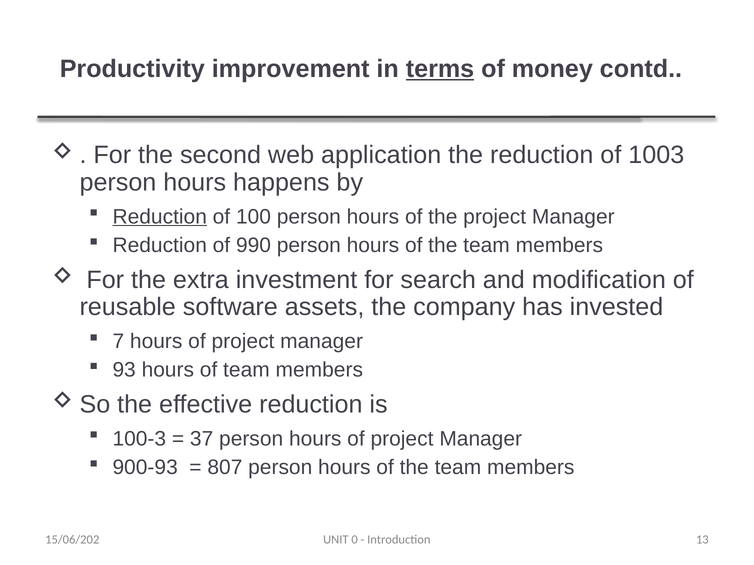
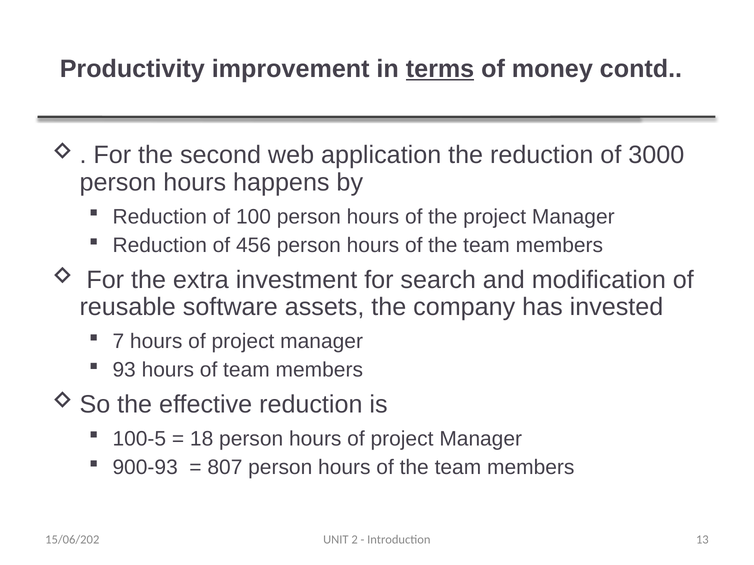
1003: 1003 -> 3000 (656, 155)
Reduction underline: present -> none (160, 217)
990: 990 -> 456 (253, 246)
100-3: 100-3 -> 100-5 (139, 439)
37: 37 -> 18 (202, 439)
0: 0 -> 2 (355, 540)
